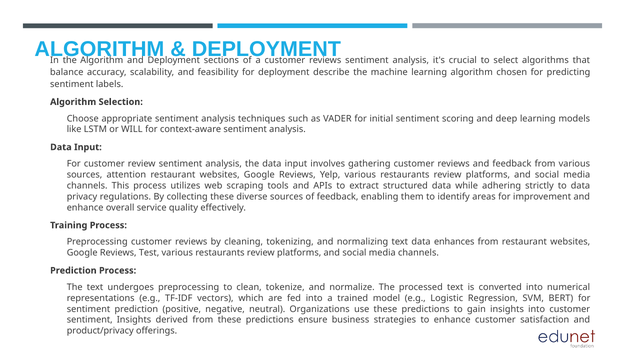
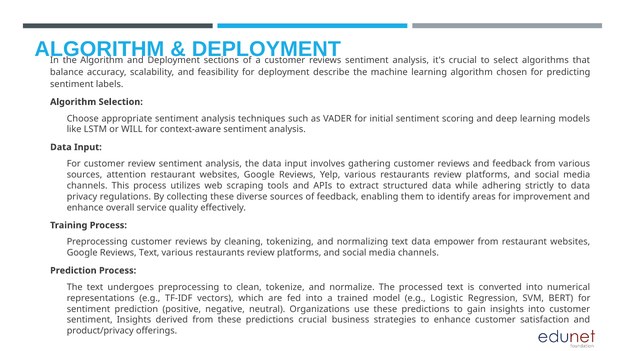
enhances: enhances -> empower (454, 242)
Reviews Test: Test -> Text (149, 253)
predictions ensure: ensure -> crucial (313, 320)
